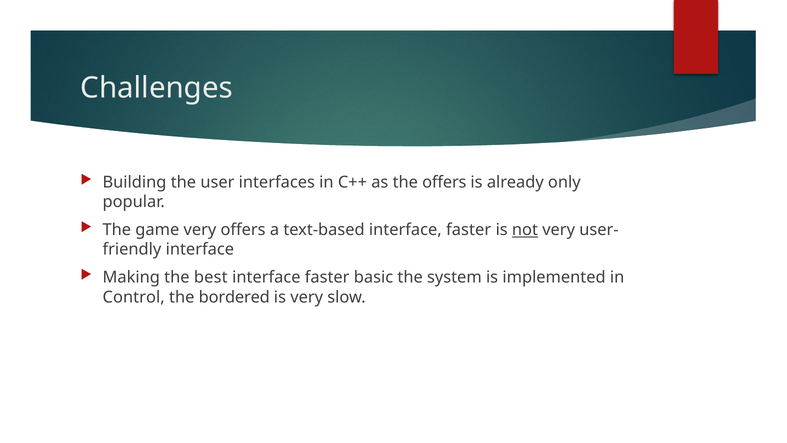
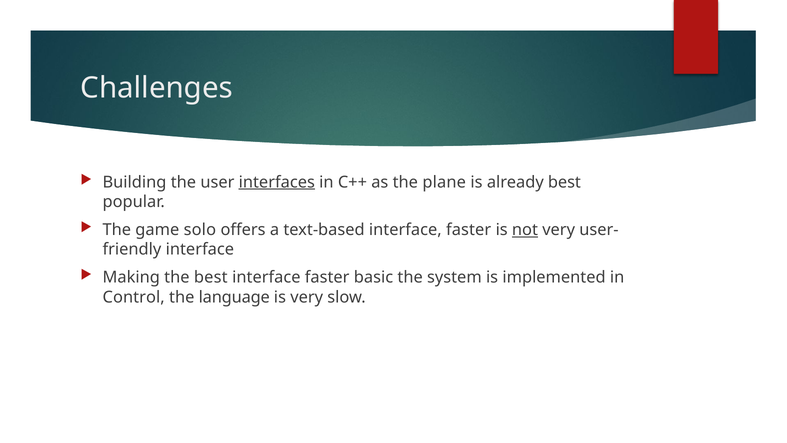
interfaces underline: none -> present (277, 182)
the offers: offers -> plane (444, 182)
already only: only -> best (564, 182)
game very: very -> solo (200, 230)
bordered: bordered -> language (234, 297)
